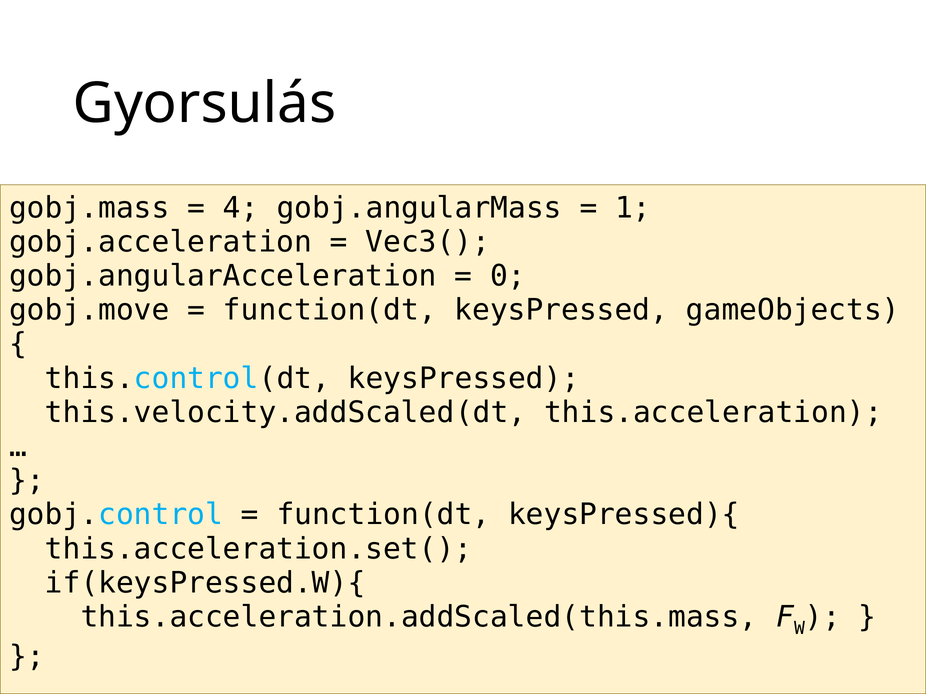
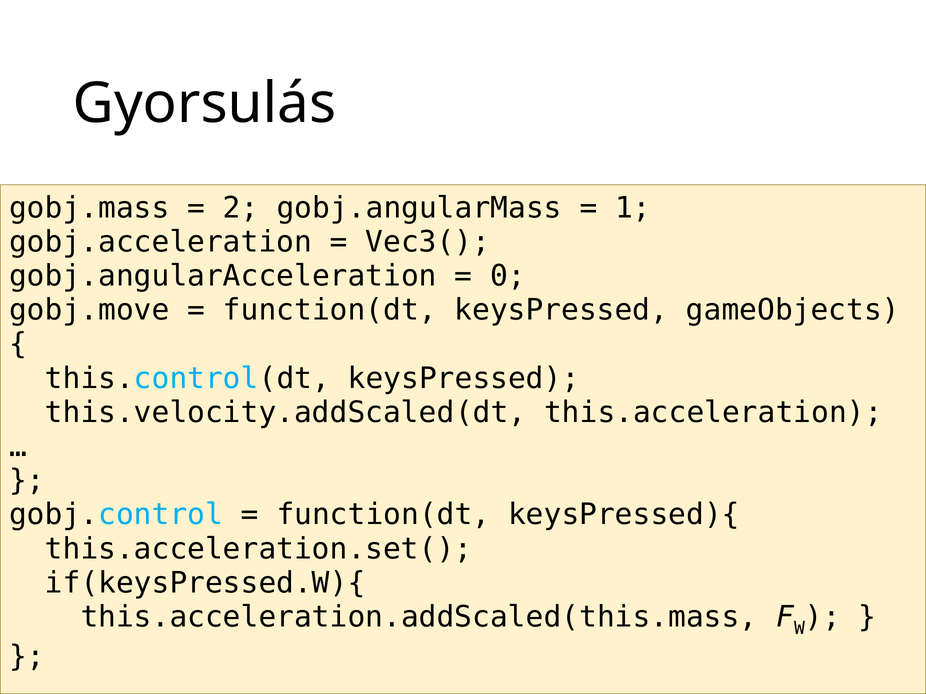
4: 4 -> 2 (241, 208)
